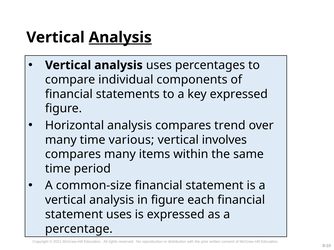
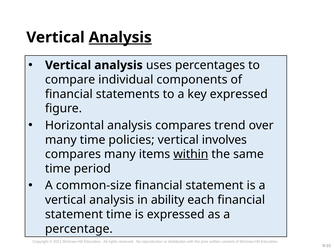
various: various -> policies (131, 140)
within underline: none -> present (191, 155)
in figure: figure -> ability (168, 200)
statement uses: uses -> time (119, 215)
